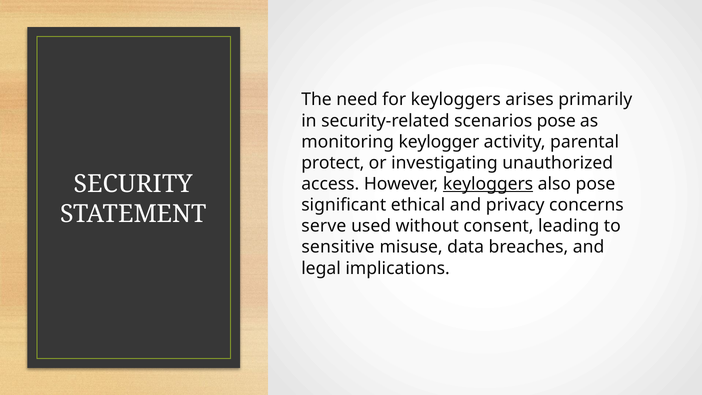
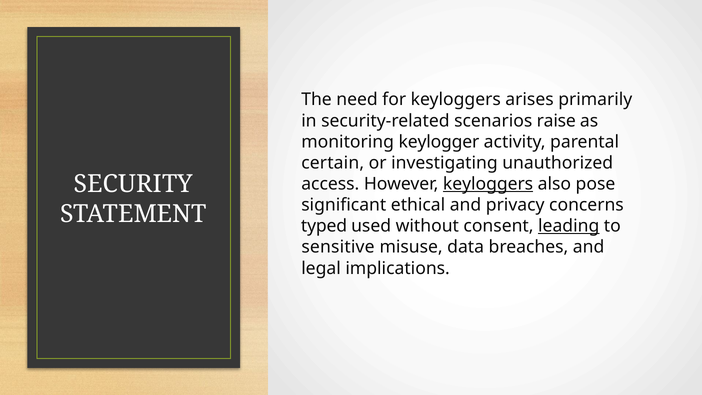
scenarios pose: pose -> raise (556, 121)
protect: protect -> certain (333, 163)
serve: serve -> typed (324, 226)
leading underline: none -> present (569, 226)
